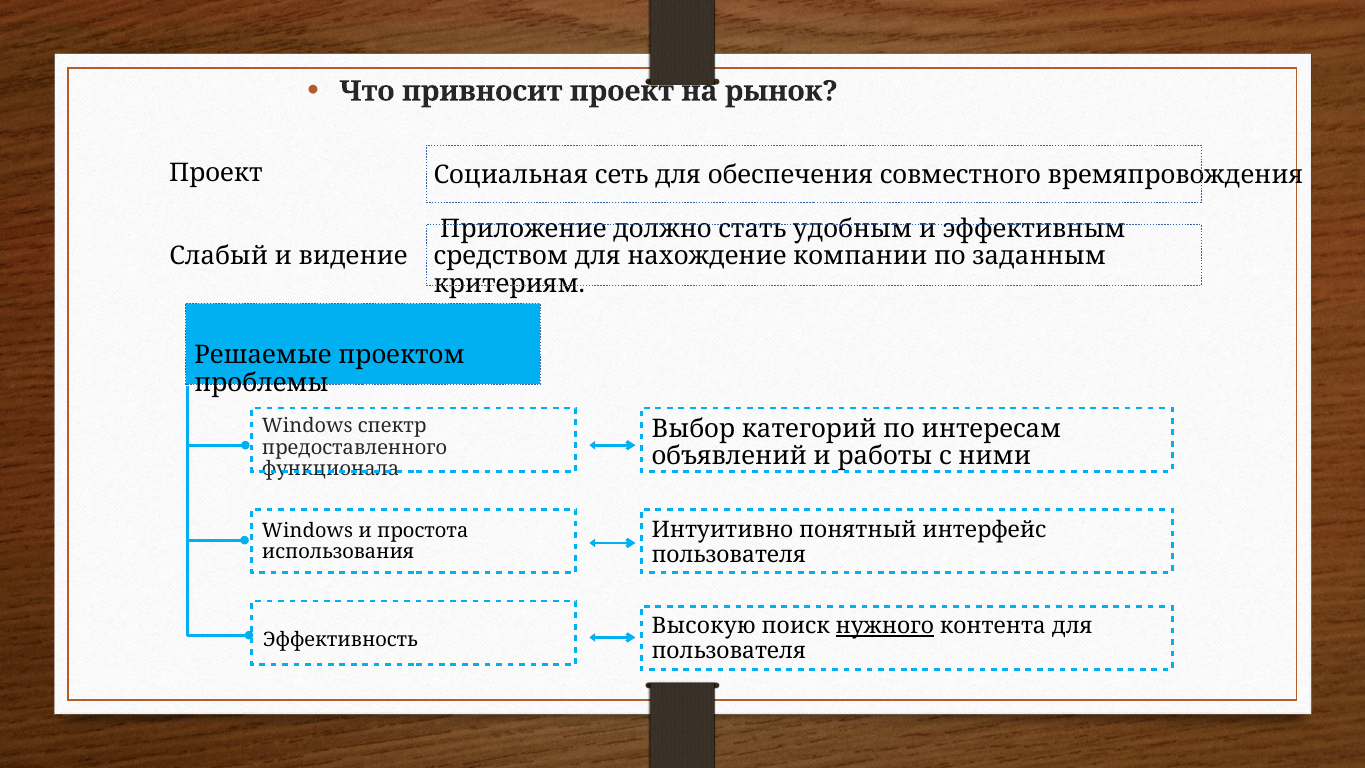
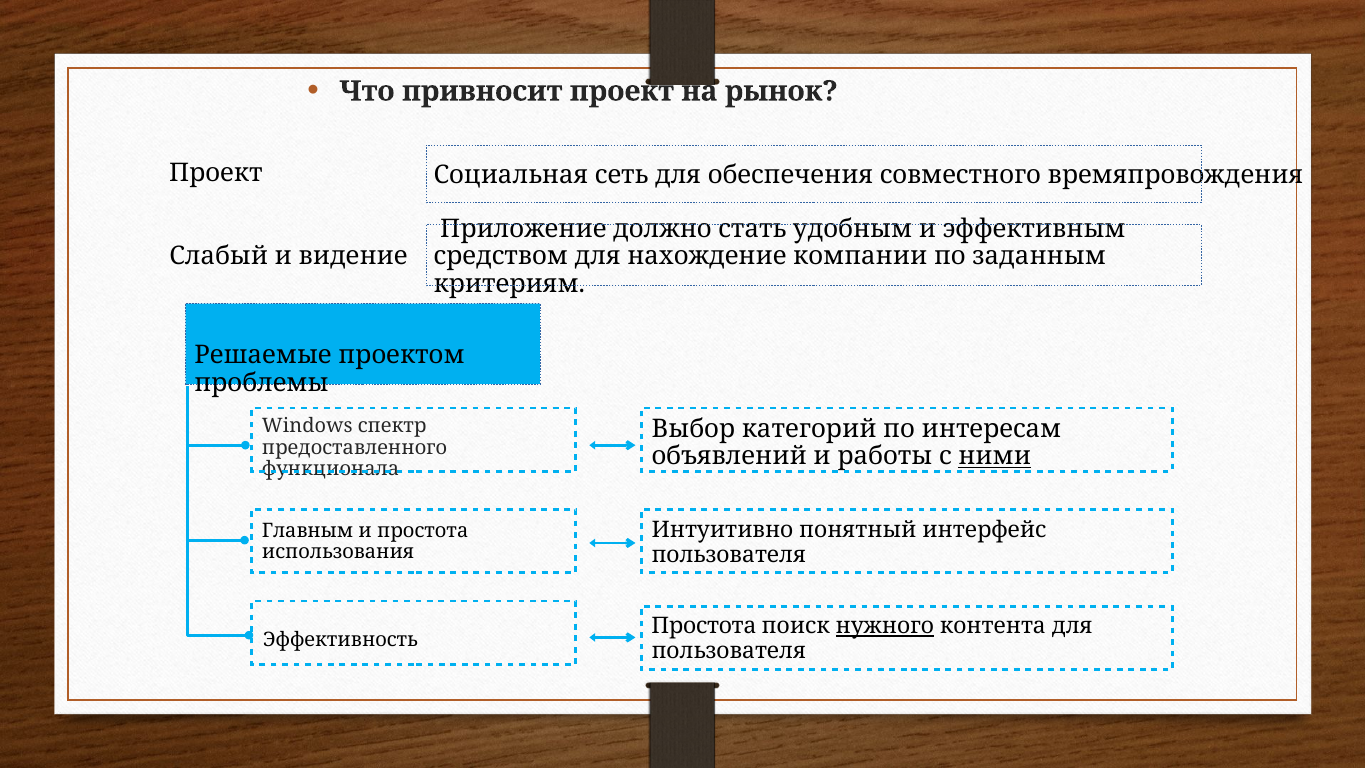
ними underline: none -> present (995, 456)
Windows: Windows -> Главным (308, 530)
Высокую: Высокую -> Простота (704, 626)
